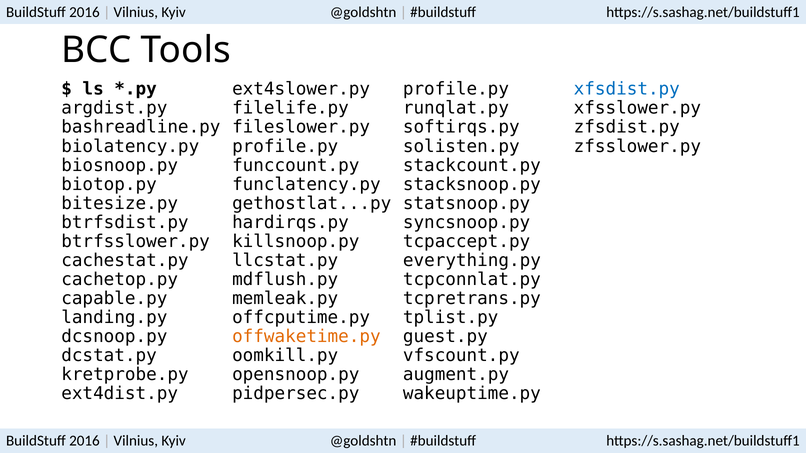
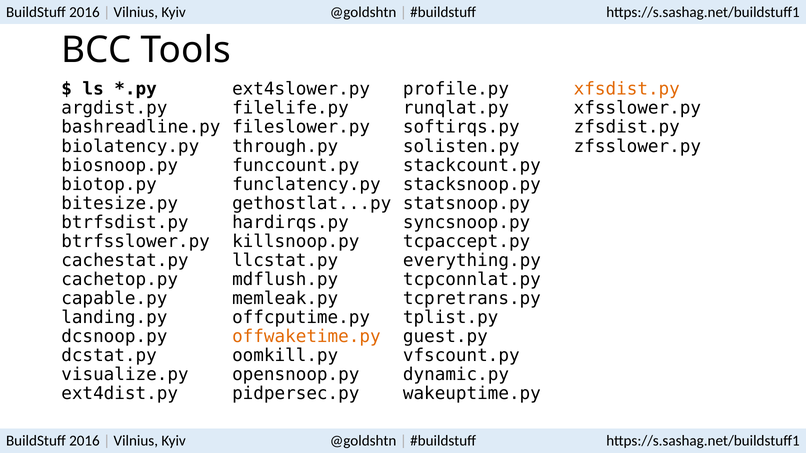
xfsdist.py colour: blue -> orange (627, 89)
profile.py: profile.py -> through.py (285, 146)
kretprobe.py: kretprobe.py -> visualize.py (125, 375)
augment.py: augment.py -> dynamic.py (456, 375)
